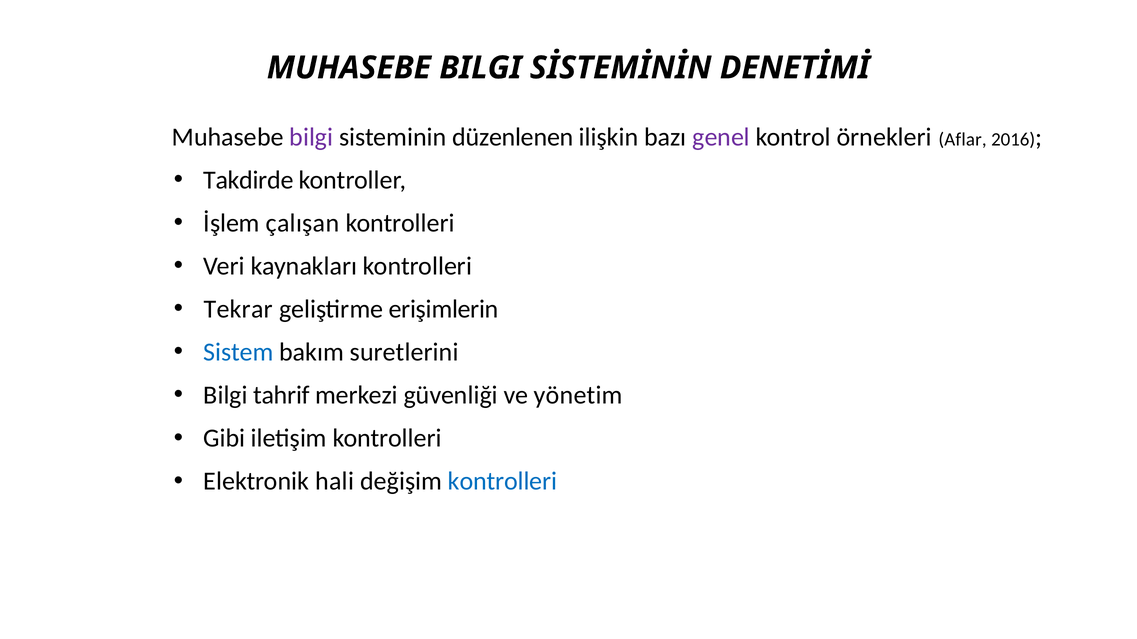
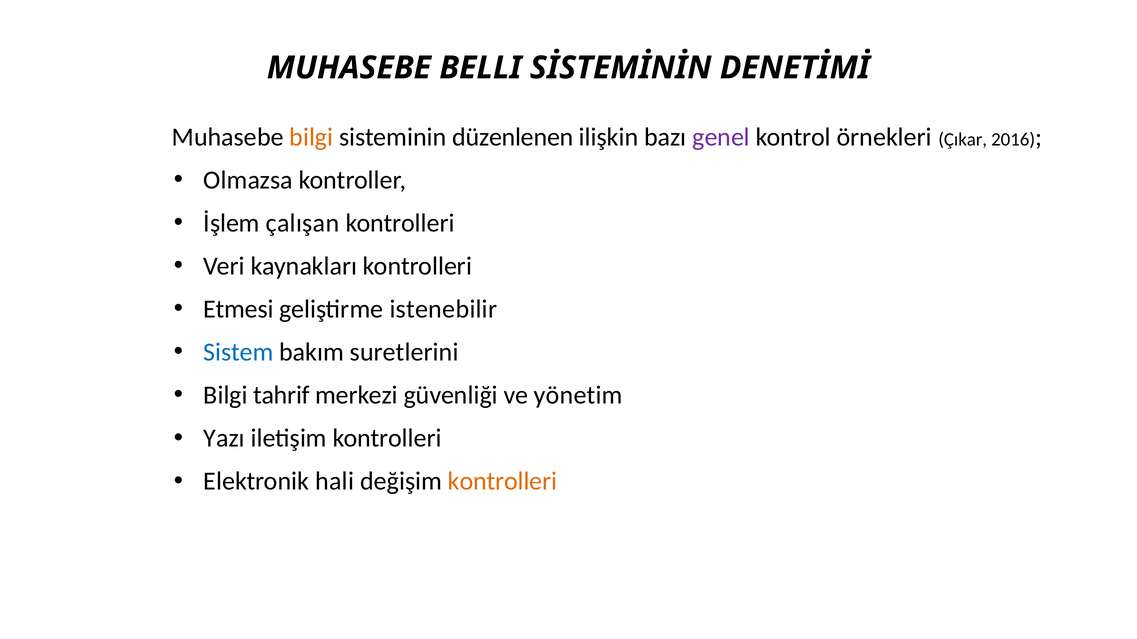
BILGI: BILGI -> BELLI (481, 68)
bilgi colour: purple -> orange (311, 137)
Aflar: Aflar -> Çıkar (963, 140)
Takdirde: Takdirde -> Olmazsa (248, 180)
Tekrar: Tekrar -> Etmesi (239, 309)
erişimlerin: erişimlerin -> istenebilir (443, 309)
Gibi: Gibi -> Yazı (224, 439)
kontrolleri colour: blue -> orange (502, 482)
